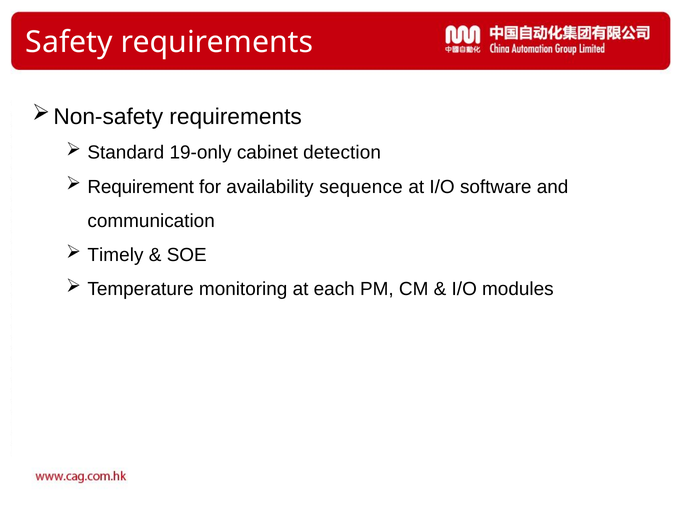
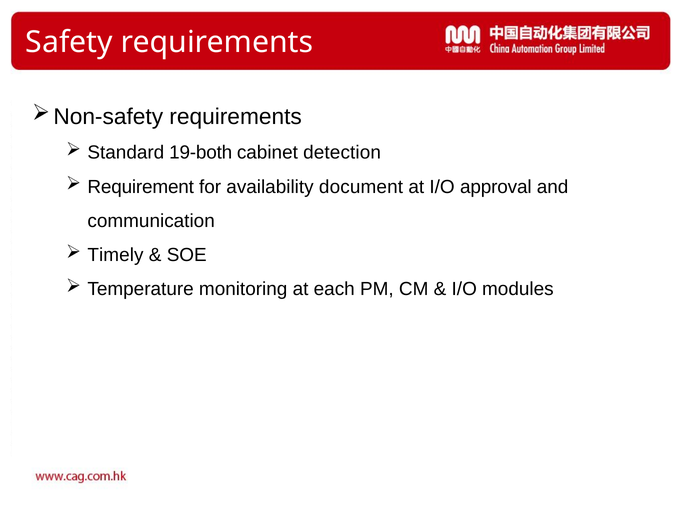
19-only: 19-only -> 19-both (201, 153)
sequence: sequence -> document (361, 187)
software: software -> approval (496, 187)
